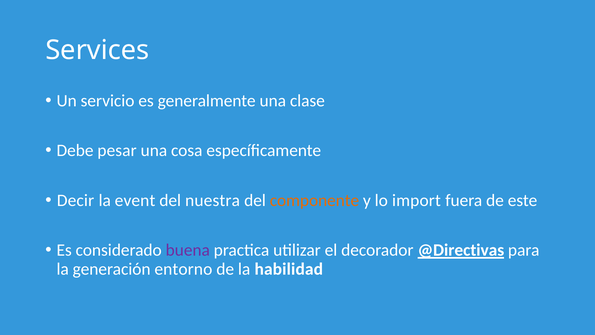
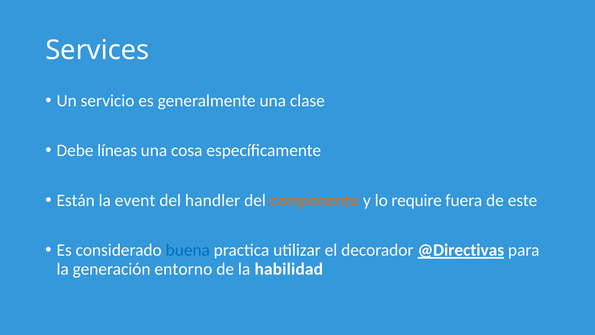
pesar: pesar -> líneas (117, 150)
Decir: Decir -> Están (76, 200)
nuestra: nuestra -> handler (213, 200)
import: import -> require (417, 200)
buena colour: purple -> blue (188, 250)
